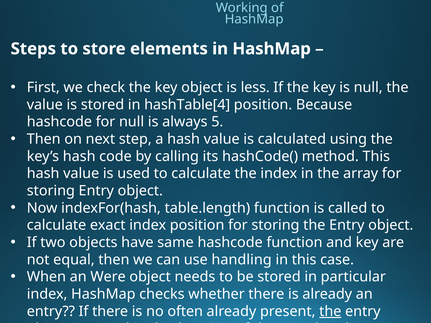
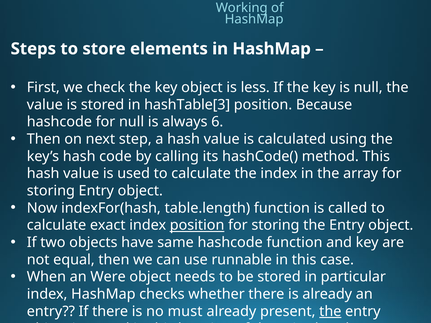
hashTable[4: hashTable[4 -> hashTable[3 (187, 105)
5: 5 -> 6 (217, 122)
position underline: none -> present (197, 225)
handling: handling -> runnable (242, 260)
often: often -> must (185, 312)
